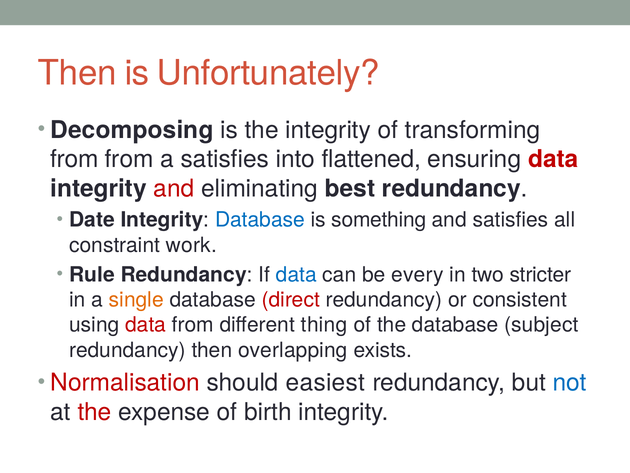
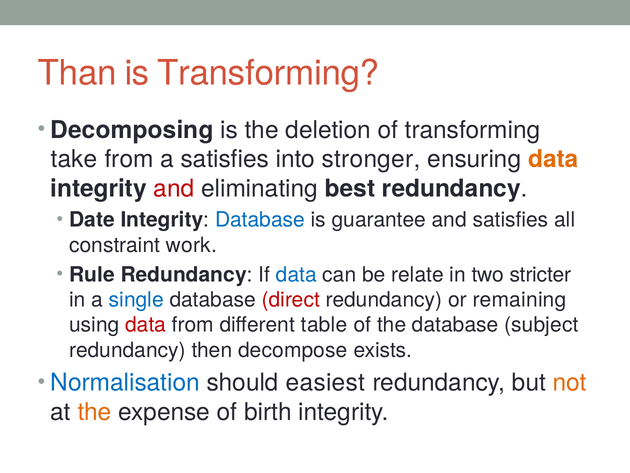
Then: Then -> Than (77, 73)
is Unfortunately: Unfortunately -> Transforming (268, 73)
the integrity: integrity -> deletion (328, 130)
from: from -> take (74, 159)
flattened: flattened -> stronger (371, 159)
data colour: red -> orange (553, 159)
something: something -> guarantee (379, 220)
every: every -> relate (418, 274)
single colour: orange -> blue (136, 299)
consistent: consistent -> remaining (520, 299)
thing: thing -> table (324, 325)
overlapping: overlapping -> decompose (293, 350)
Normalisation colour: red -> blue (125, 382)
not colour: blue -> orange (570, 382)
the colour: red -> orange (95, 412)
